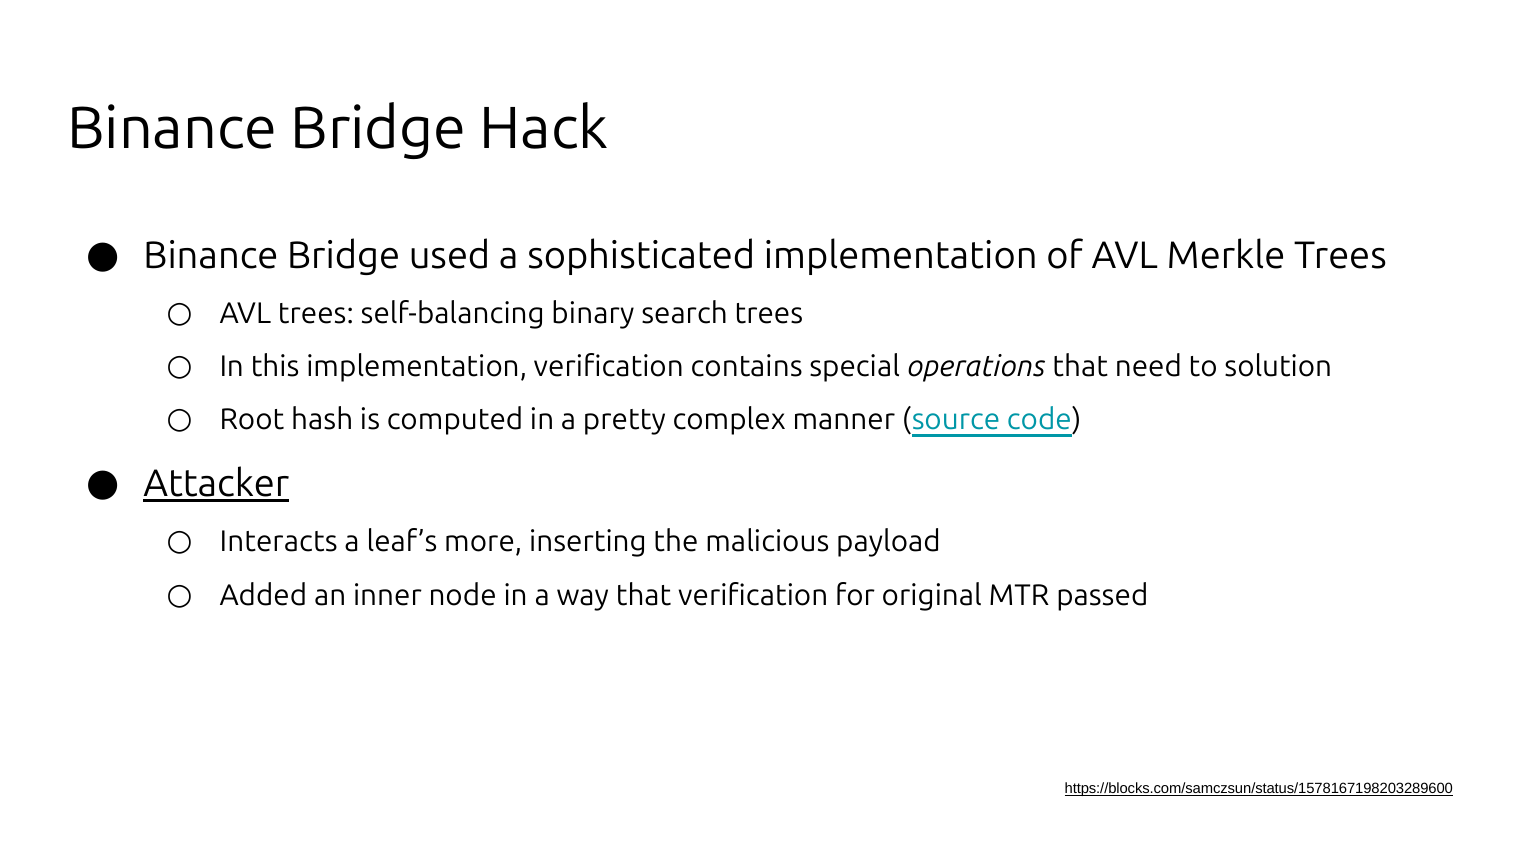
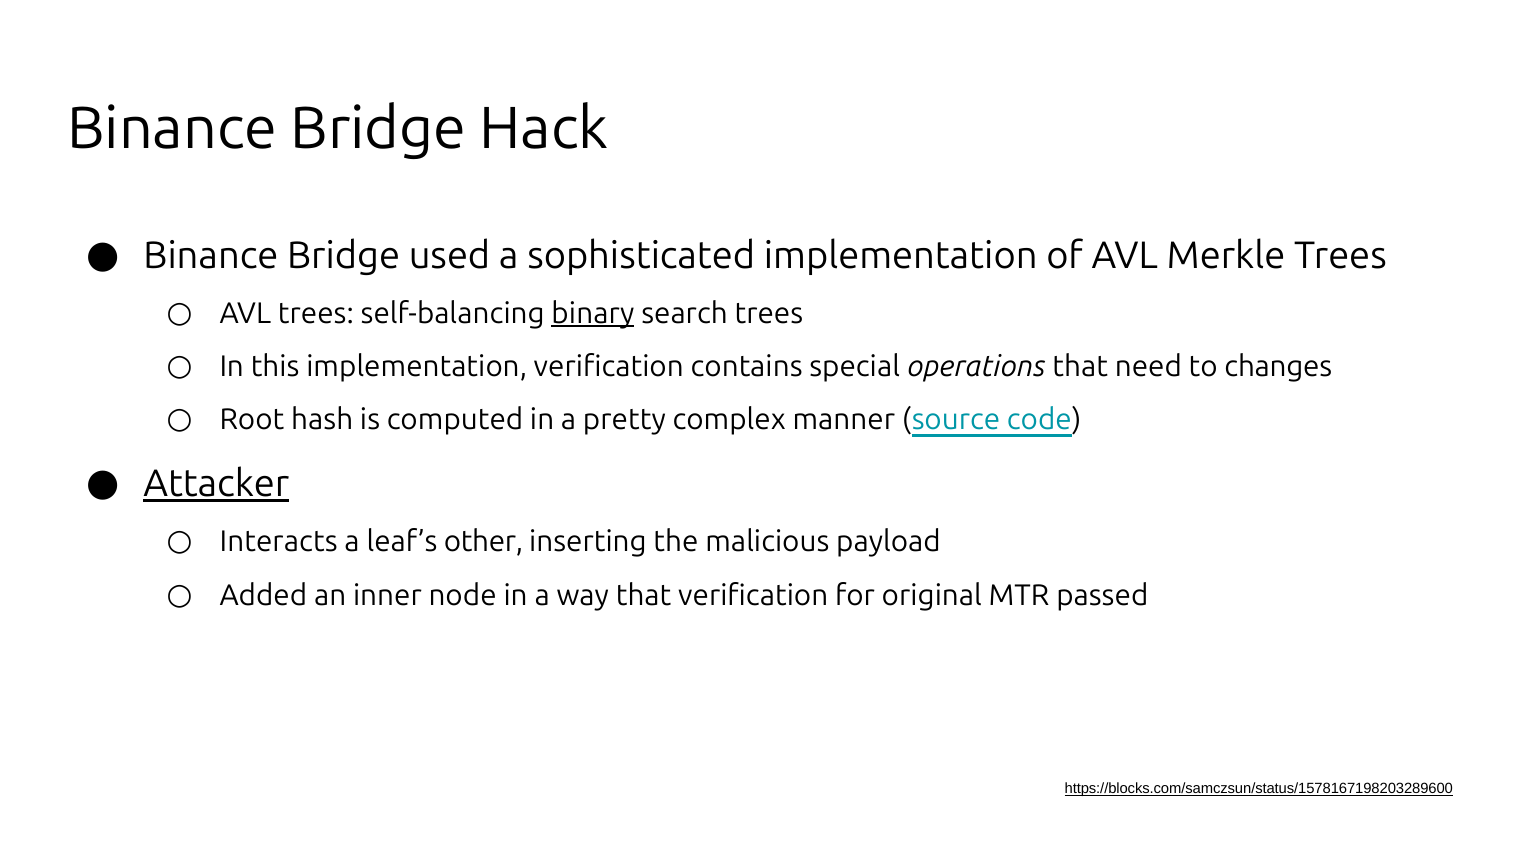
binary underline: none -> present (593, 313)
solution: solution -> changes (1278, 367)
more: more -> other (483, 542)
